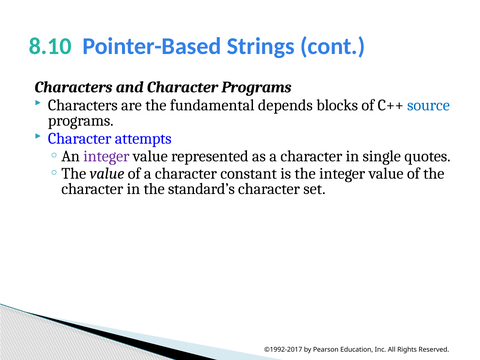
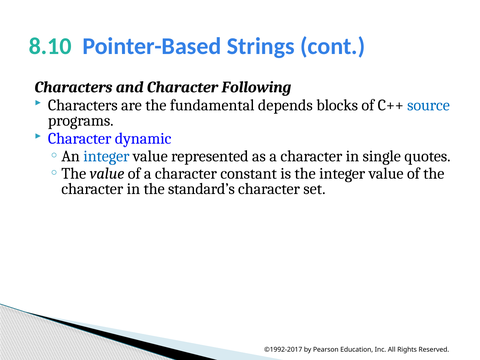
Character Programs: Programs -> Following (256, 87)
attempts: attempts -> dynamic (143, 139)
integer colour: purple -> blue (106, 156)
